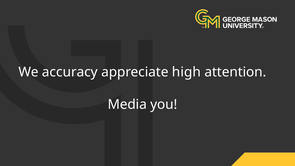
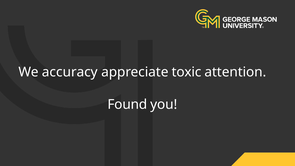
high: high -> toxic (187, 72)
Media: Media -> Found (127, 104)
